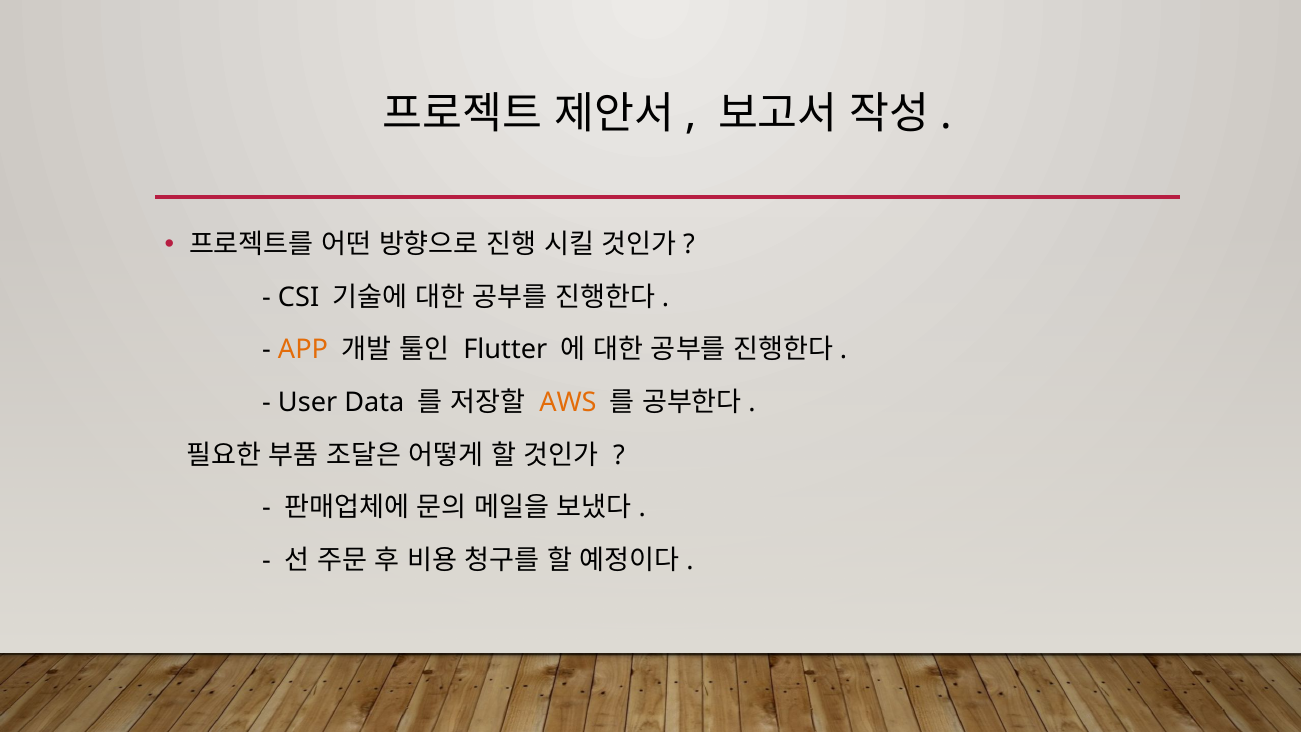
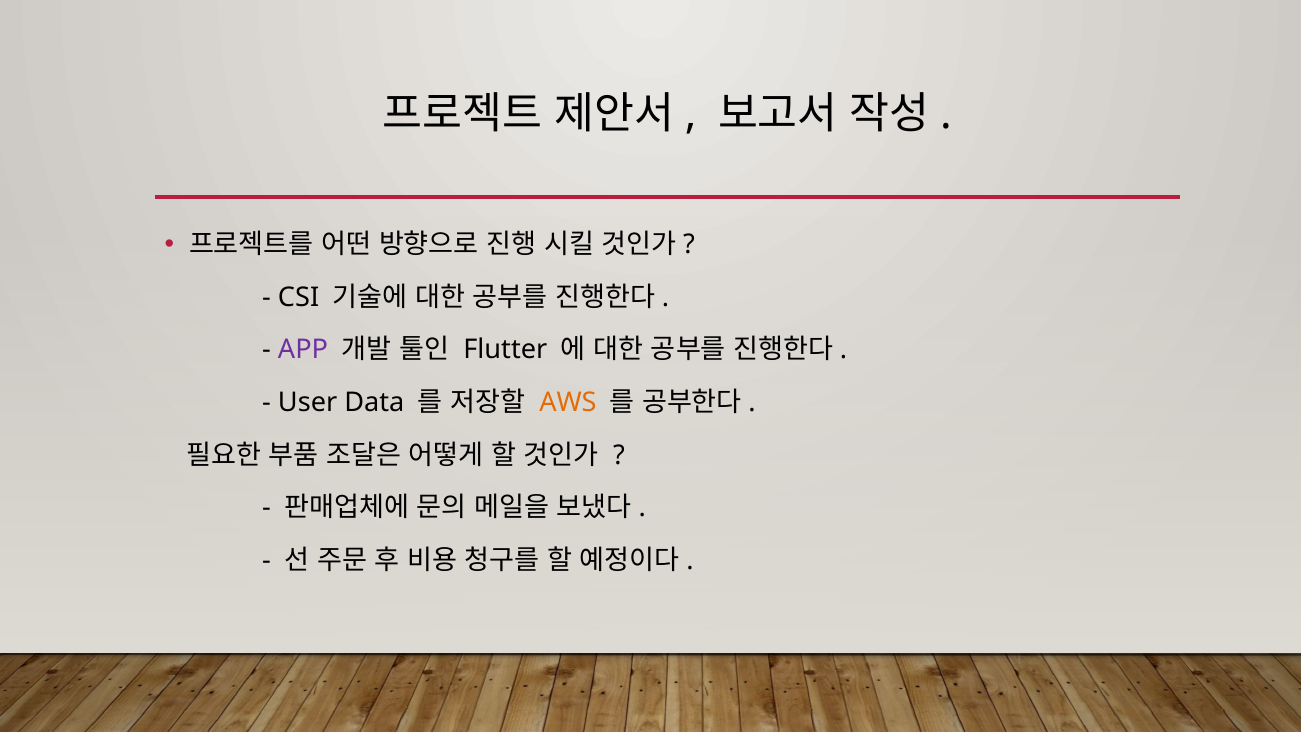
APP colour: orange -> purple (303, 350)
